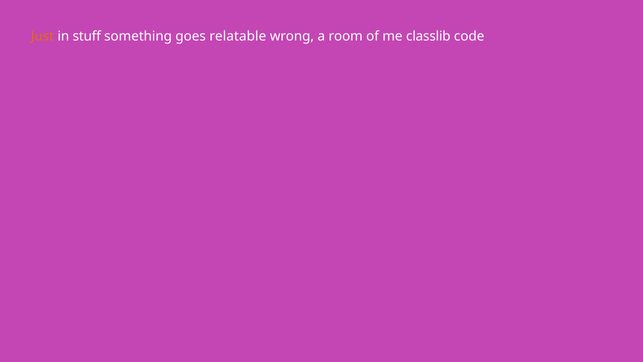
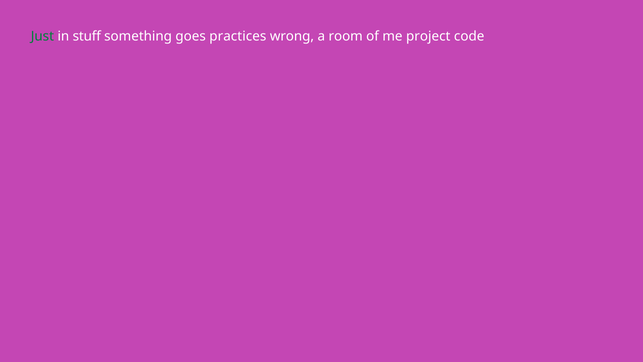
Just colour: orange -> green (42, 36)
relatable: relatable -> practices (238, 36)
classlib: classlib -> project (428, 36)
